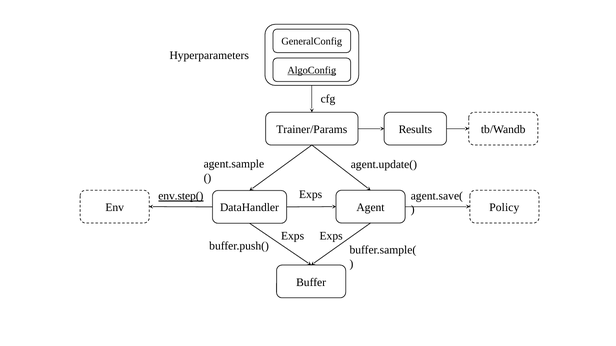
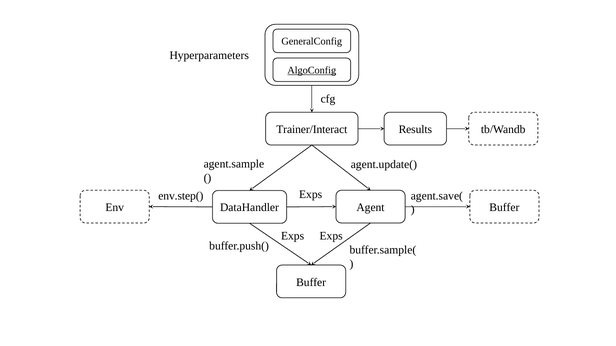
Trainer/Params: Trainer/Params -> Trainer/Interact (312, 130)
env.step( underline: present -> none (181, 196)
Policy: Policy -> Buffer (504, 208)
